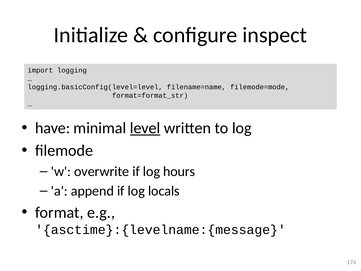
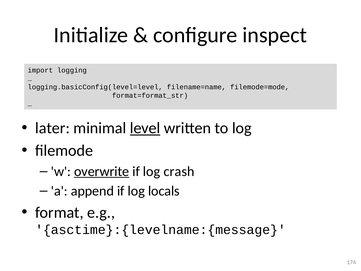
have: have -> later (53, 128)
overwrite underline: none -> present (102, 171)
hours: hours -> crash (179, 171)
